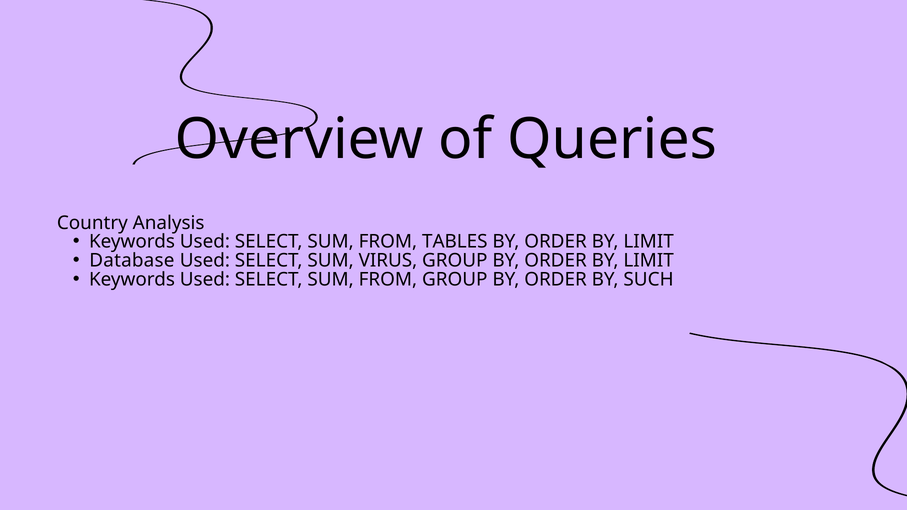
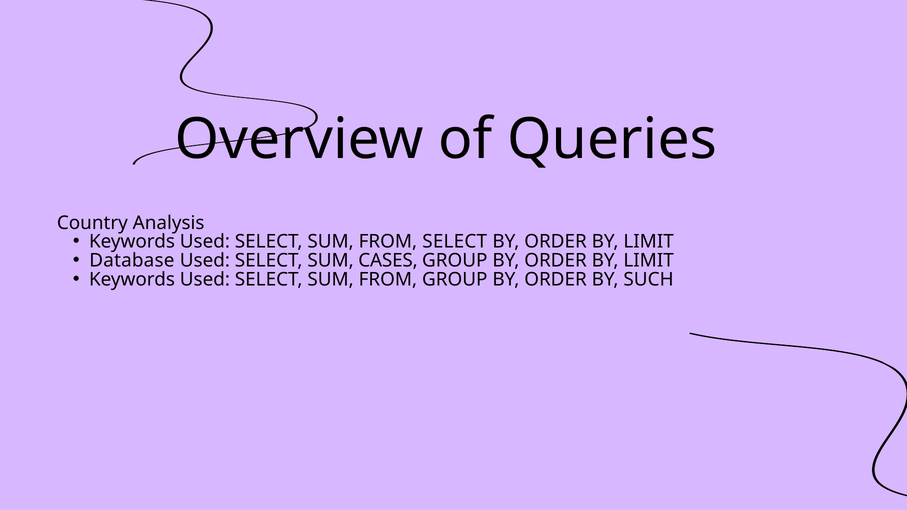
FROM TABLES: TABLES -> SELECT (455, 242)
VIRUS: VIRUS -> CASES (388, 261)
